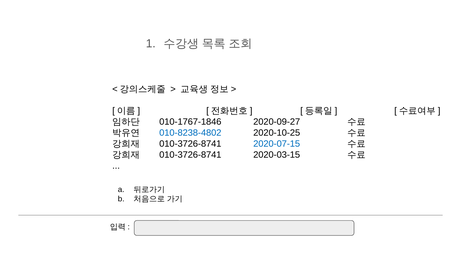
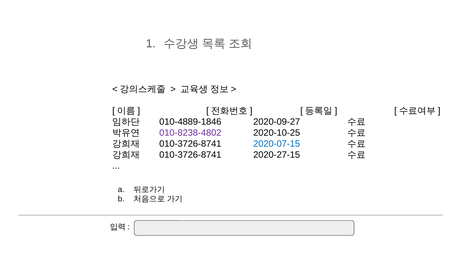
010-1767-1846: 010-1767-1846 -> 010-4889-1846 (190, 122)
010-8238-4802 colour: blue -> purple (190, 133)
2020-03-15: 2020-03-15 -> 2020-27-15 (277, 155)
